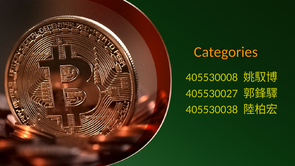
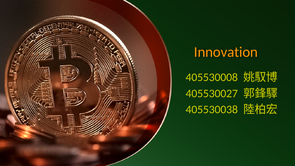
Categories: Categories -> Innovation (226, 52)
